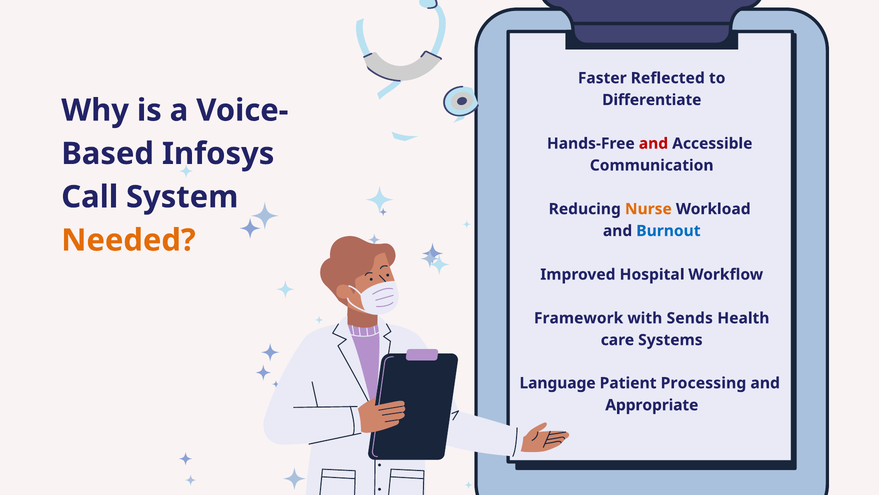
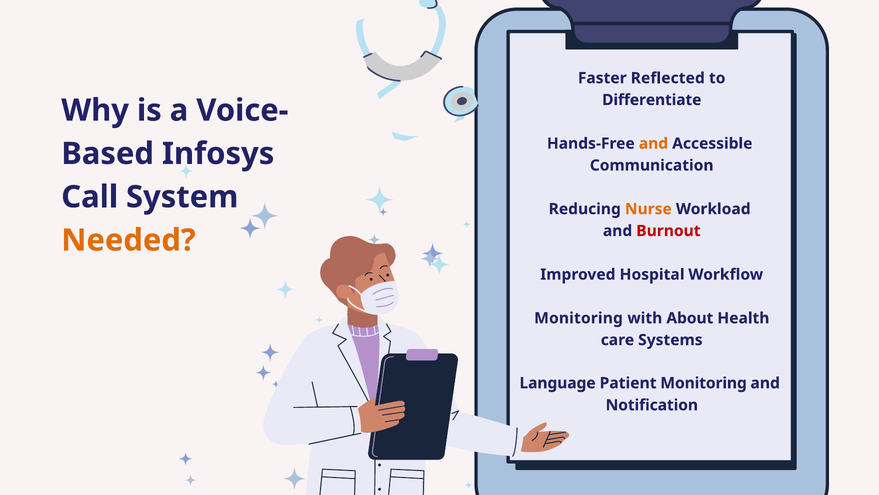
and colour: red -> orange (653, 143)
Burnout colour: blue -> red (668, 231)
Framework: Framework -> Monitoring (579, 318)
Sends: Sends -> About (690, 318)
Patient Processing: Processing -> Monitoring (704, 383)
Appropriate: Appropriate -> Notification (652, 405)
